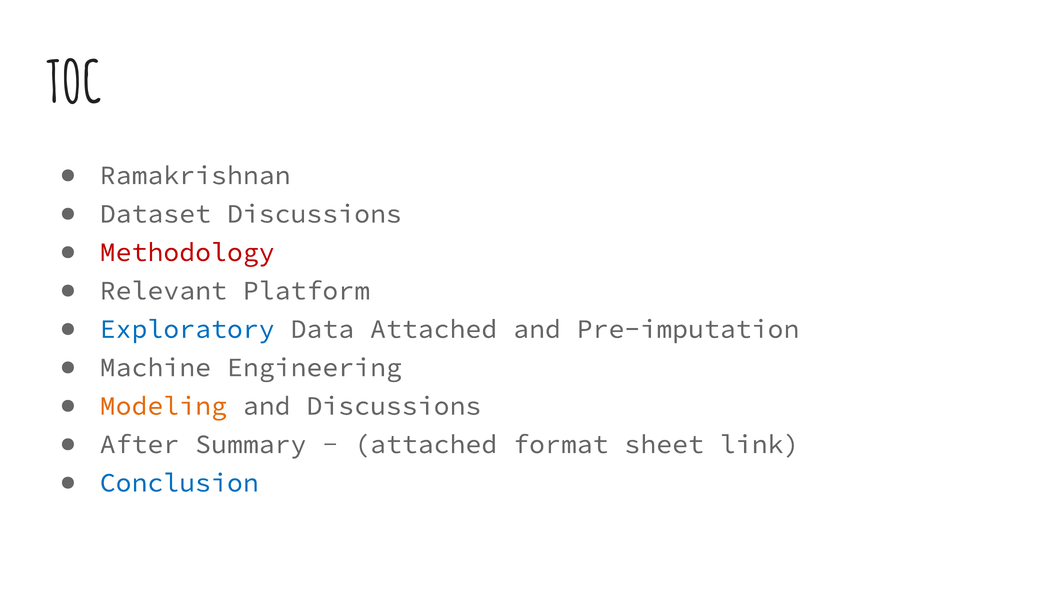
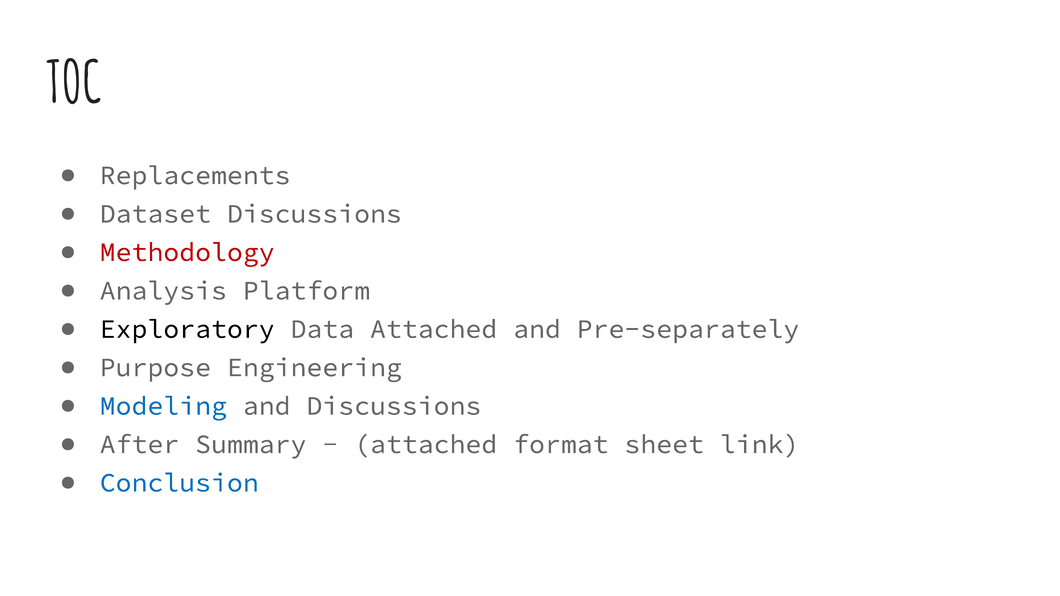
Ramakrishnan: Ramakrishnan -> Replacements (195, 175)
Relevant: Relevant -> Analysis (163, 291)
Exploratory colour: blue -> black (187, 329)
Pre-imputation: Pre-imputation -> Pre-separately (688, 329)
Machine: Machine -> Purpose (155, 368)
Modeling colour: orange -> blue (163, 406)
